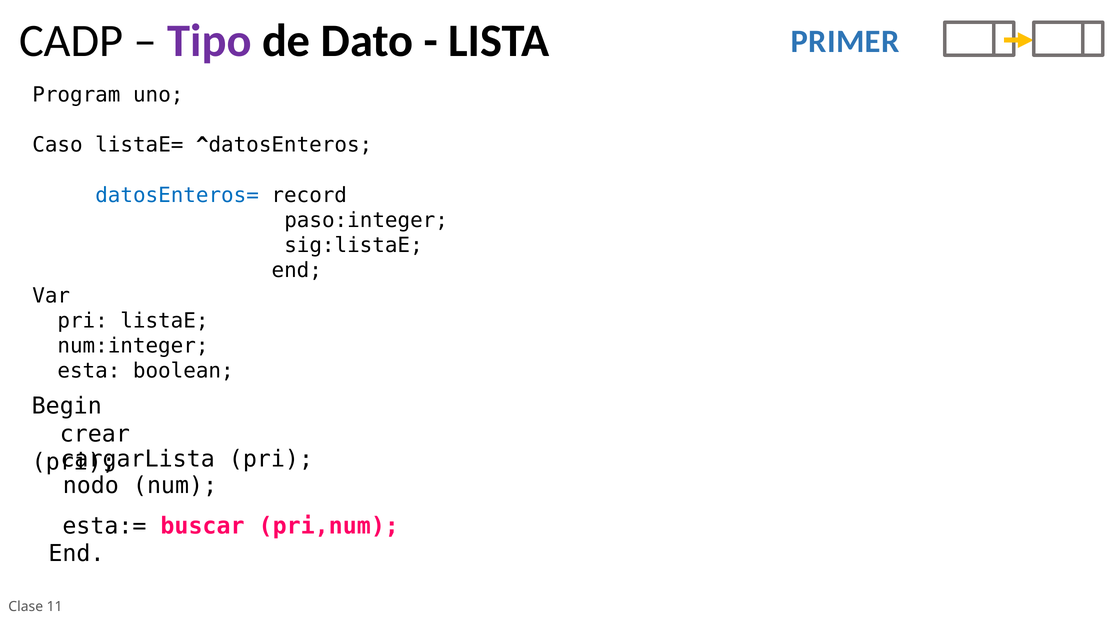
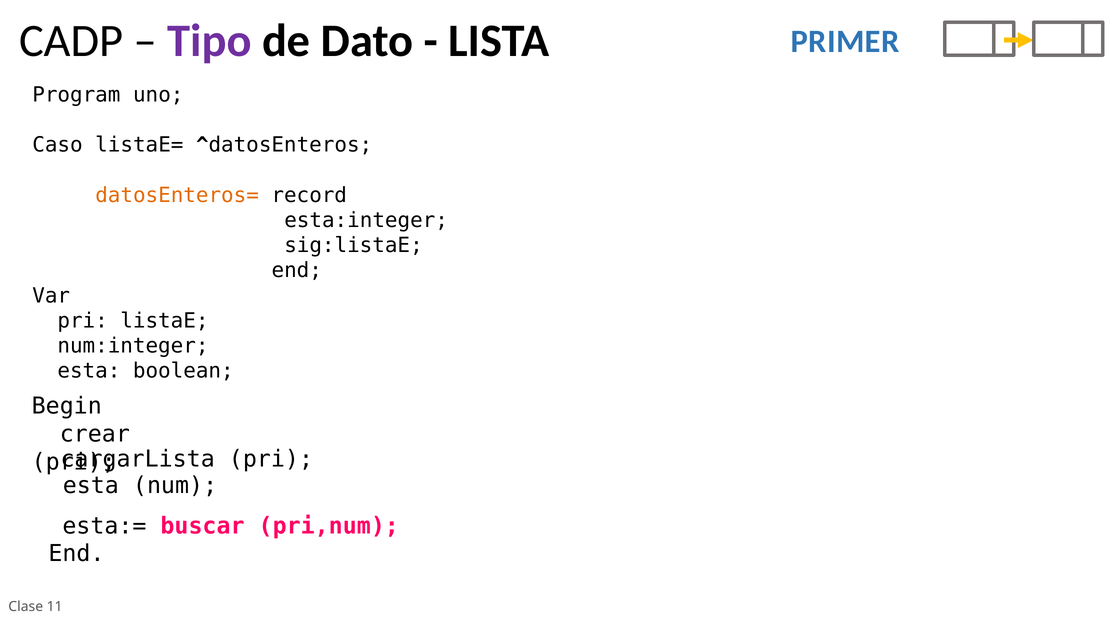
datosEnteros= colour: blue -> orange (177, 195)
paso:integer: paso:integer -> esta:integer (366, 220)
nodo: nodo -> esta (91, 485)
